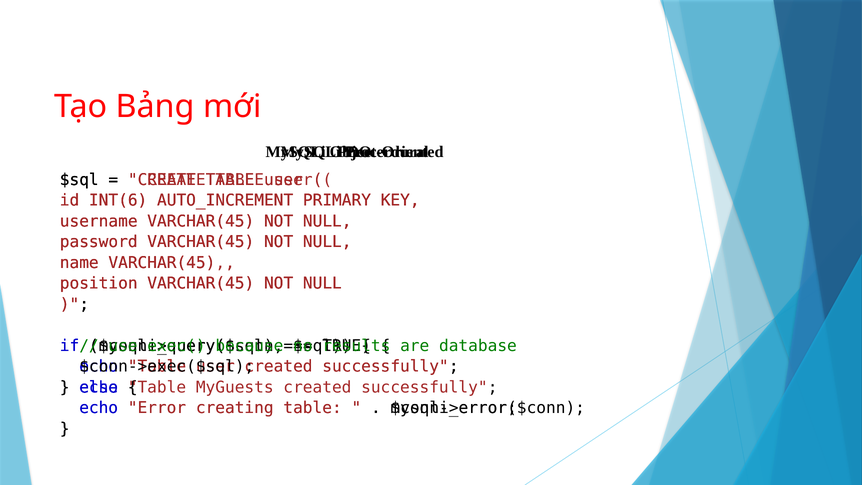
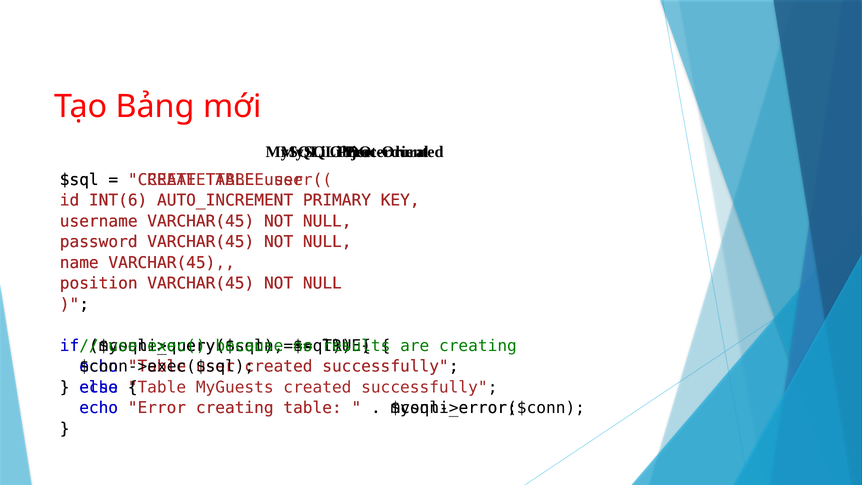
are database: database -> creating (478, 346)
